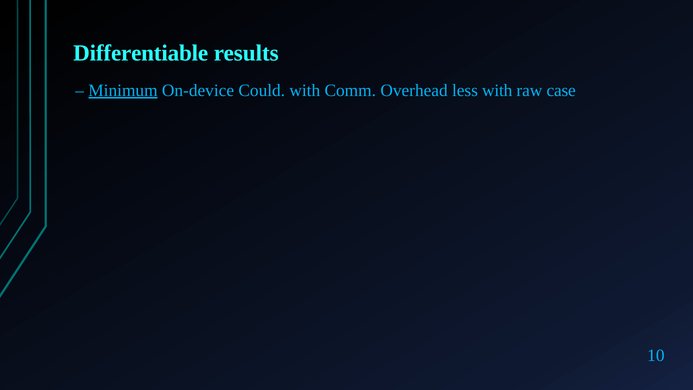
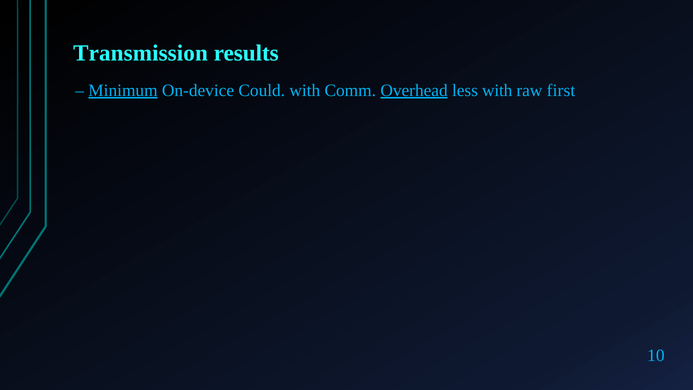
Differentiable: Differentiable -> Transmission (141, 53)
Overhead underline: none -> present (414, 90)
case: case -> first (561, 90)
